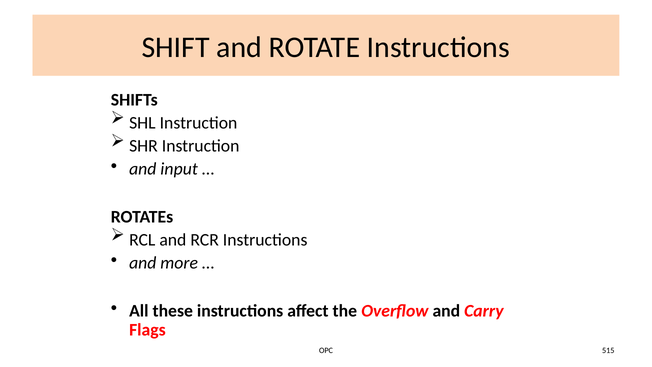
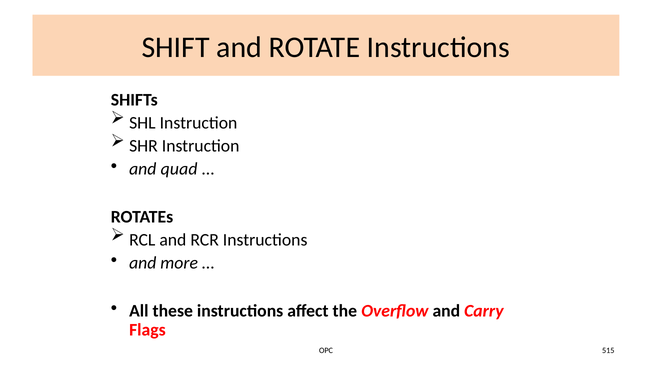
input: input -> quad (179, 169)
